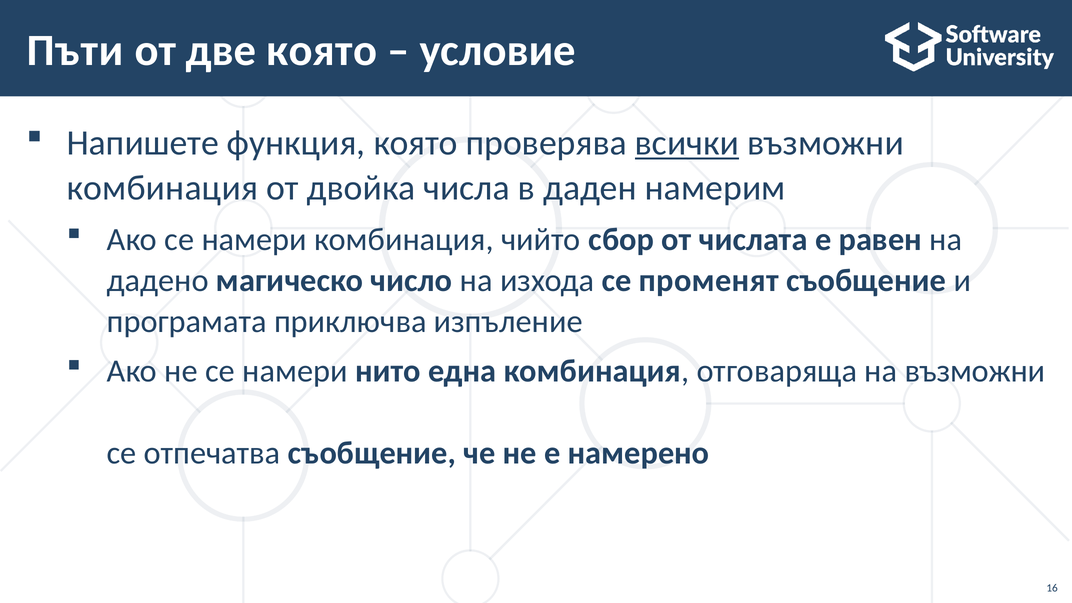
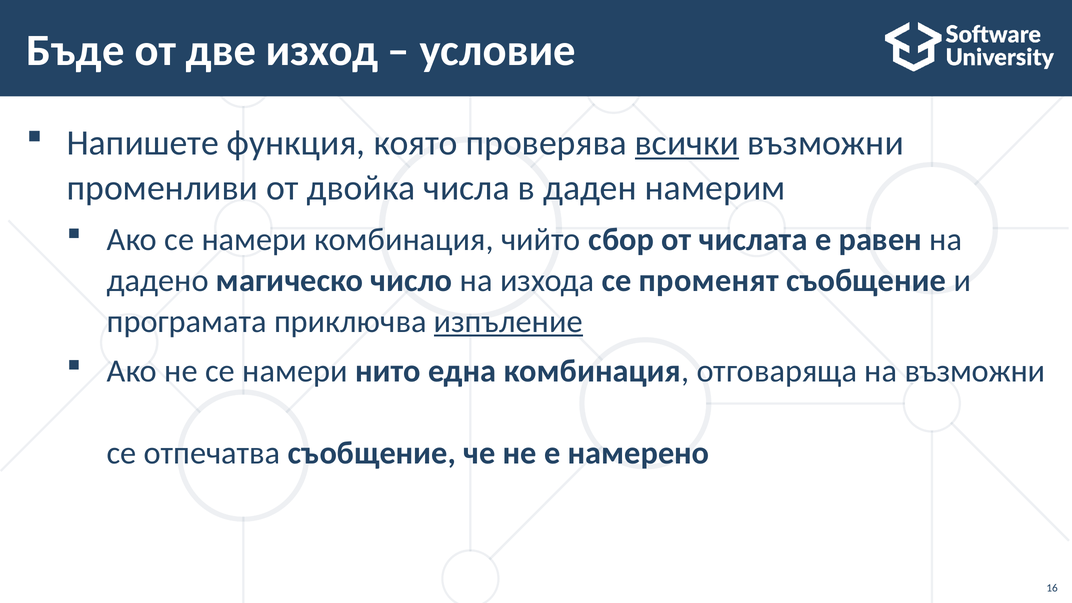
Пъти: Пъти -> Бъде (75, 51)
две която: която -> изход (322, 51)
комбинация: комбинация -> променливи (162, 188)
изпъление underline: none -> present (508, 321)
